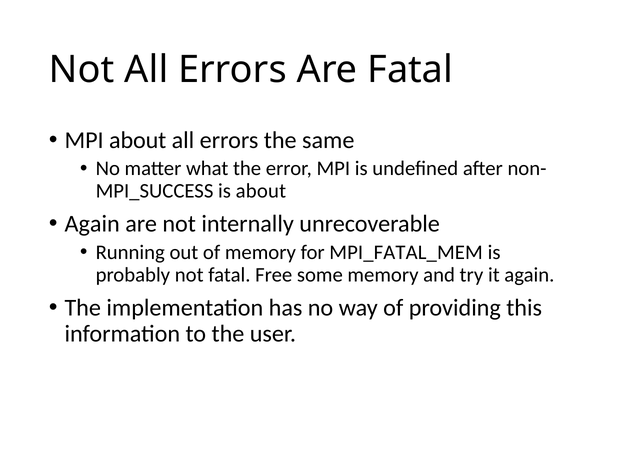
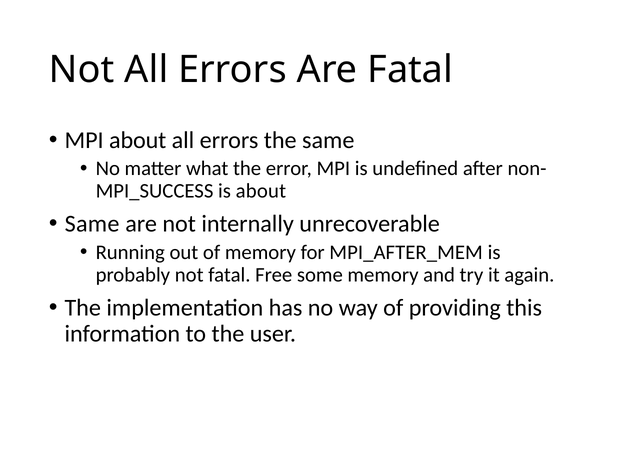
Again: Again -> Same (92, 224)
MPI_FATAL_MEM: MPI_FATAL_MEM -> MPI_AFTER_MEM (406, 253)
